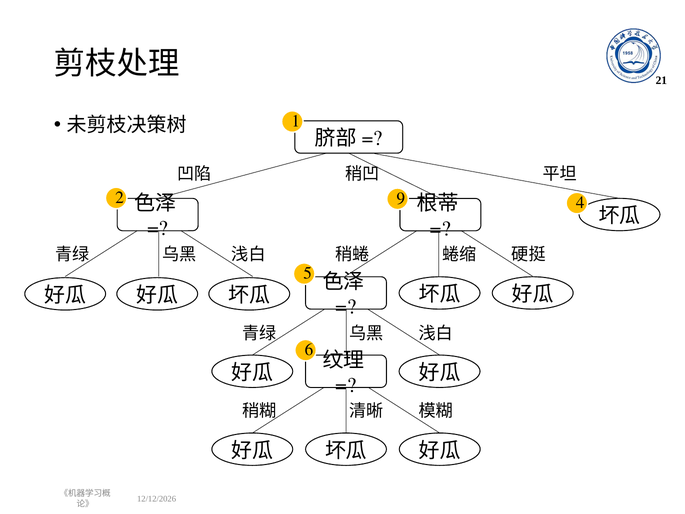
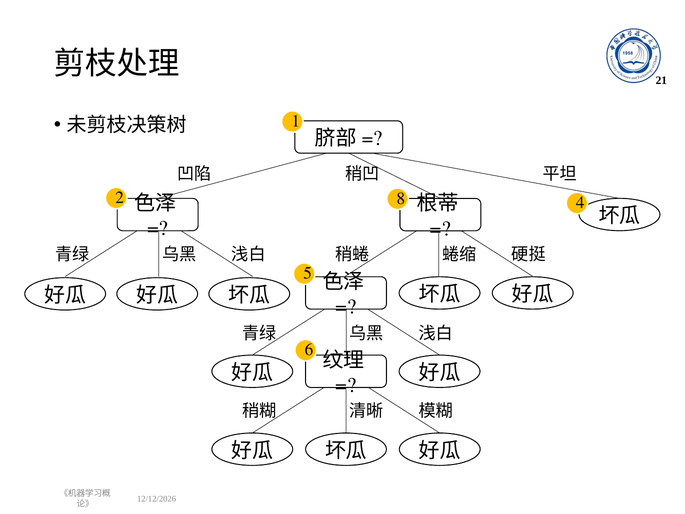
9: 9 -> 8 (401, 198)
